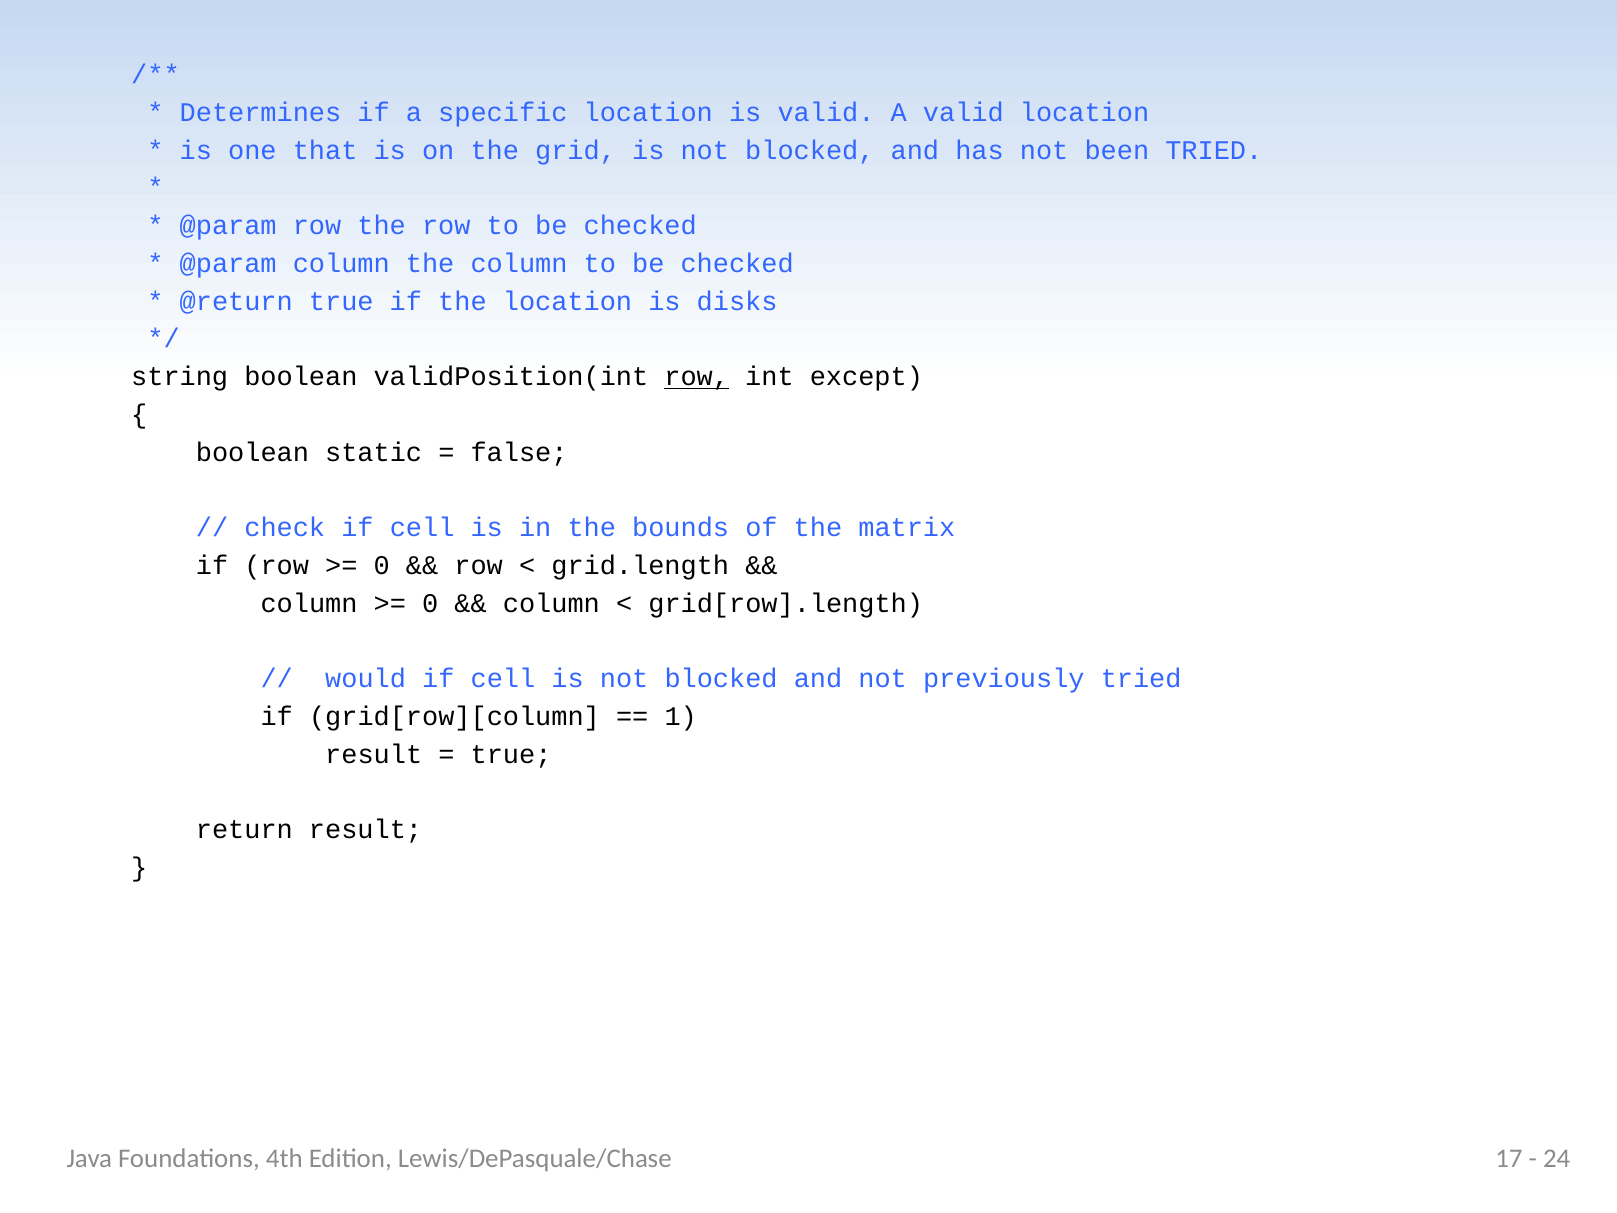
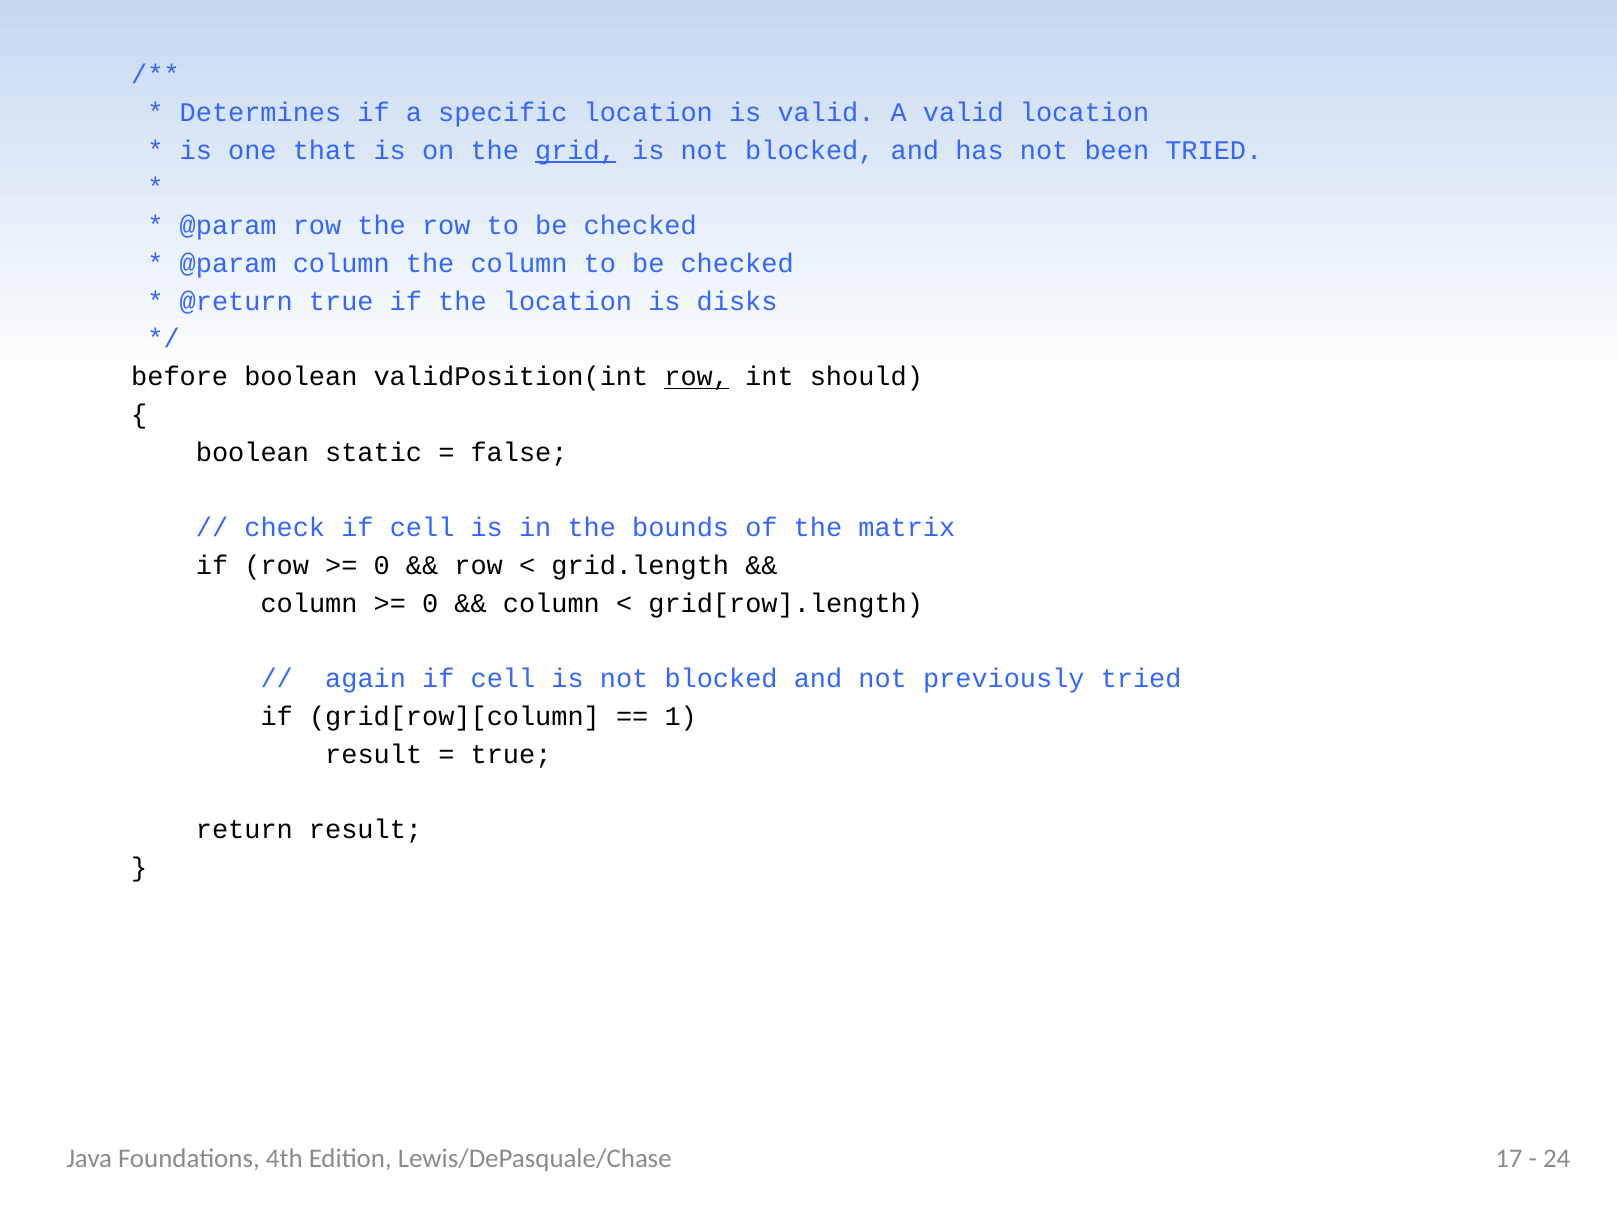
grid underline: none -> present (576, 150)
string: string -> before (180, 377)
except: except -> should (866, 377)
would: would -> again (366, 679)
